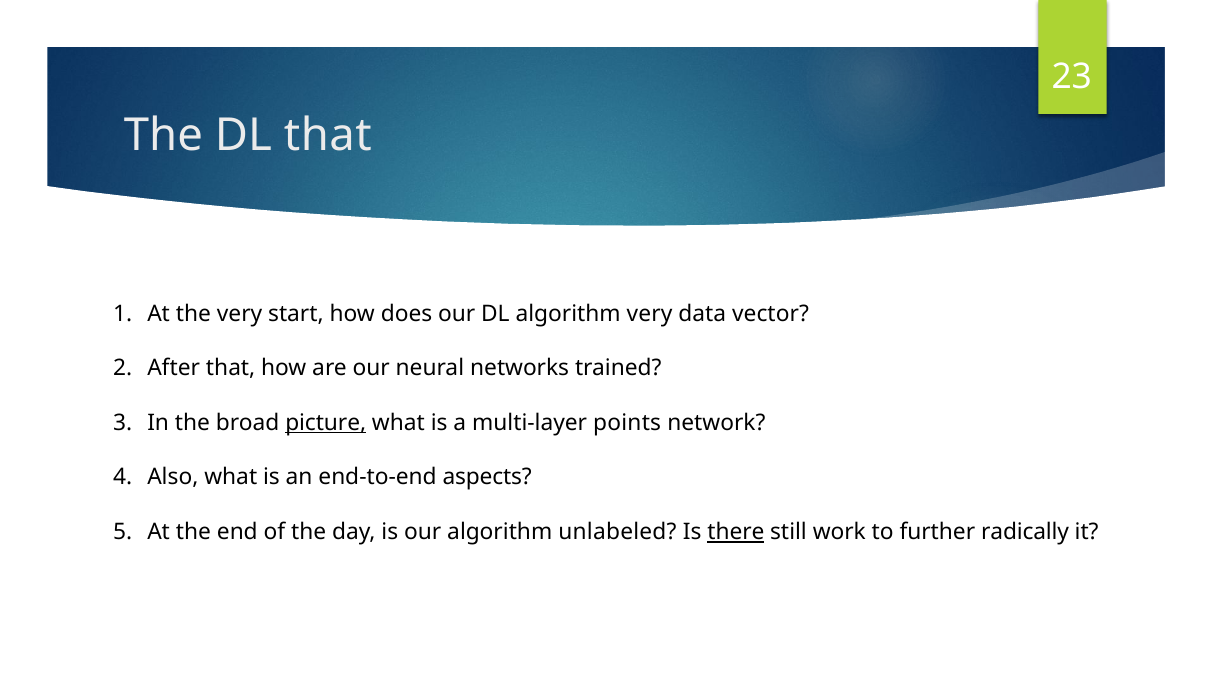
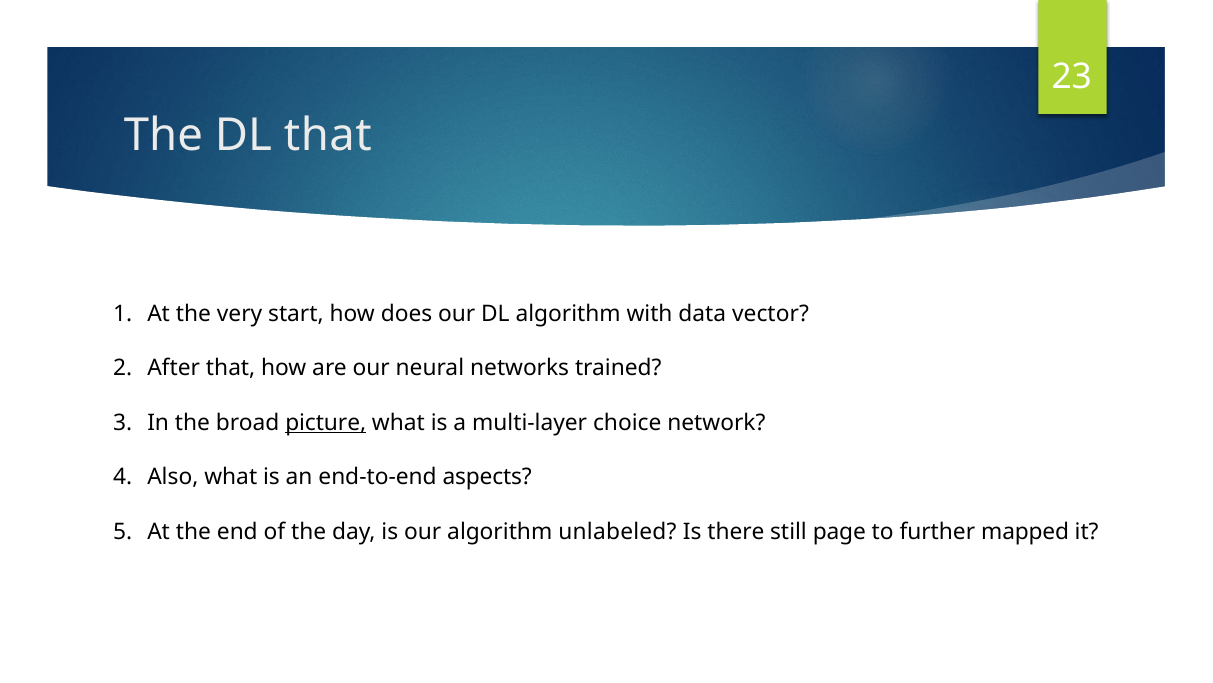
algorithm very: very -> with (650, 313)
points: points -> choice (627, 422)
there underline: present -> none (736, 532)
work: work -> page (839, 532)
radically: radically -> mapped (1025, 532)
